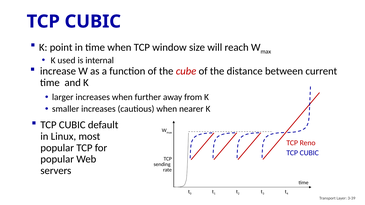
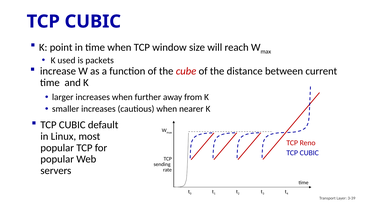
internal: internal -> packets (100, 60)
